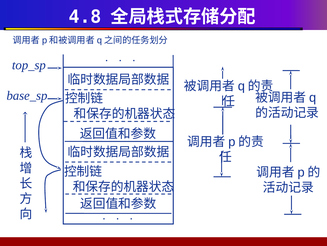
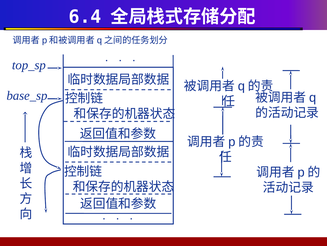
4.8: 4.8 -> 6.4 (85, 17)
